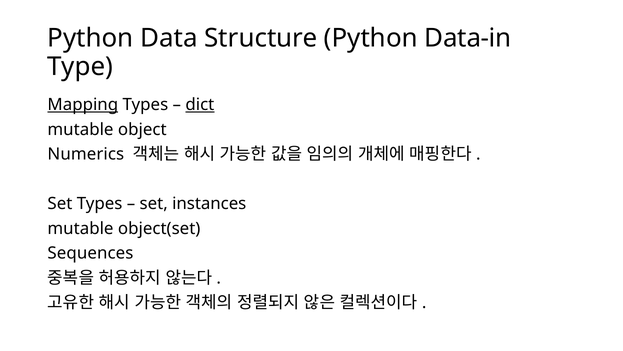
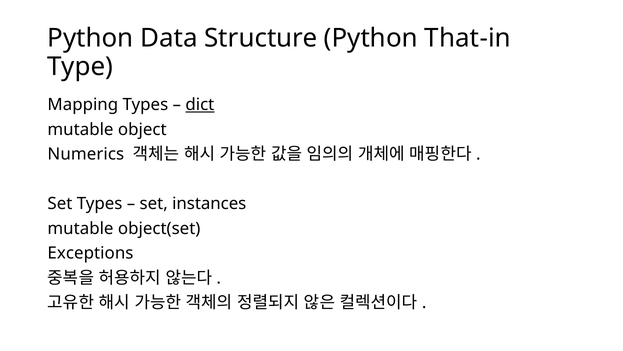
Data-in: Data-in -> That-in (468, 38)
Mapping underline: present -> none (83, 105)
Sequences: Sequences -> Exceptions (90, 253)
